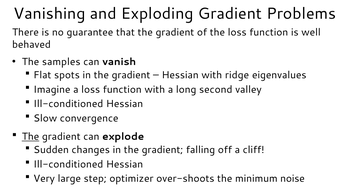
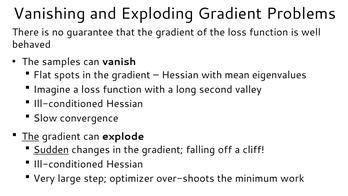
ridge: ridge -> mean (237, 75)
Sudden underline: none -> present (51, 150)
noise: noise -> work (292, 178)
